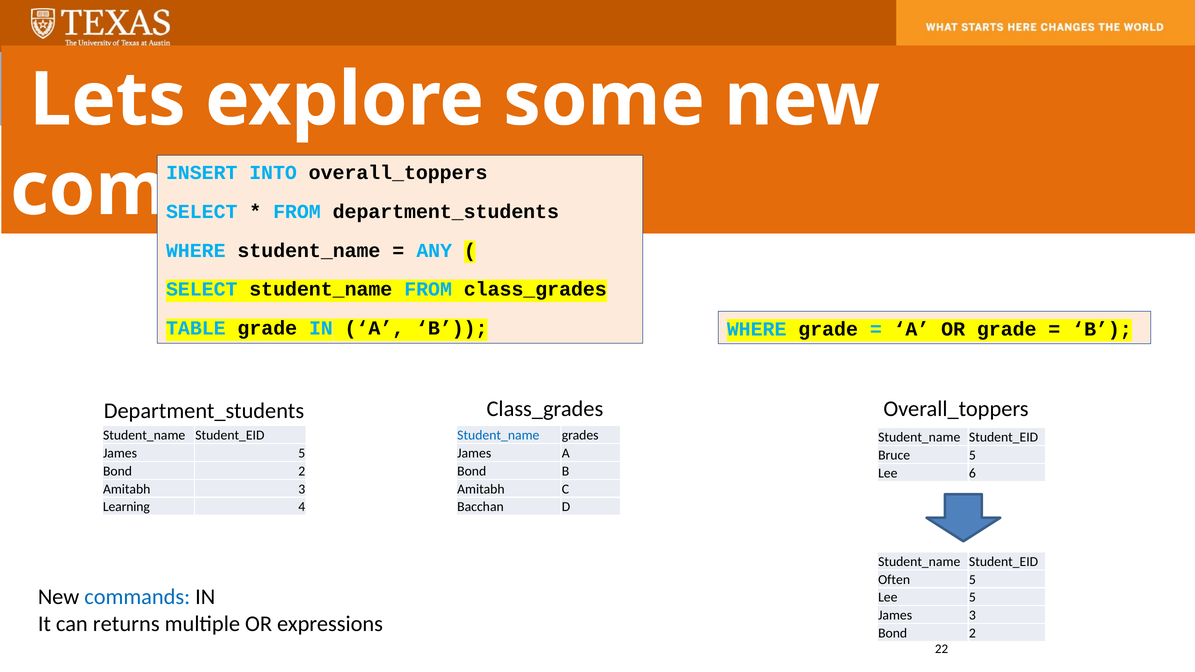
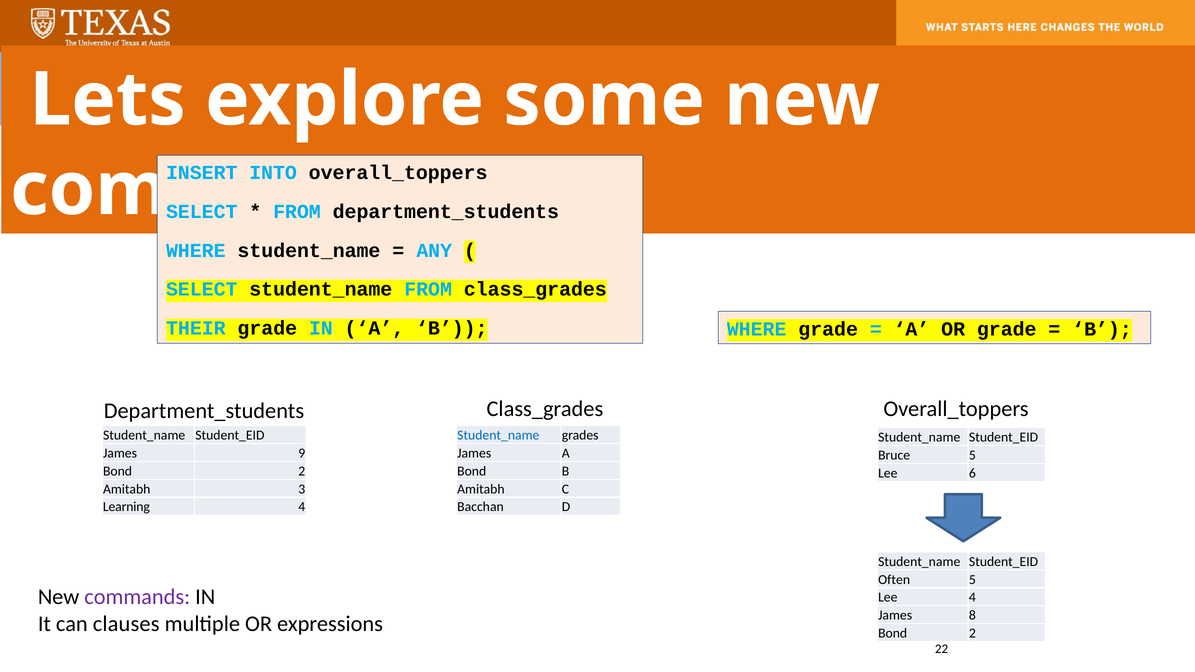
TABLE: TABLE -> THEIR (196, 328)
James 5: 5 -> 9 (302, 453)
commands colour: blue -> purple (137, 597)
Lee 5: 5 -> 4 (972, 598)
James 3: 3 -> 8 (972, 616)
returns: returns -> clauses (126, 624)
